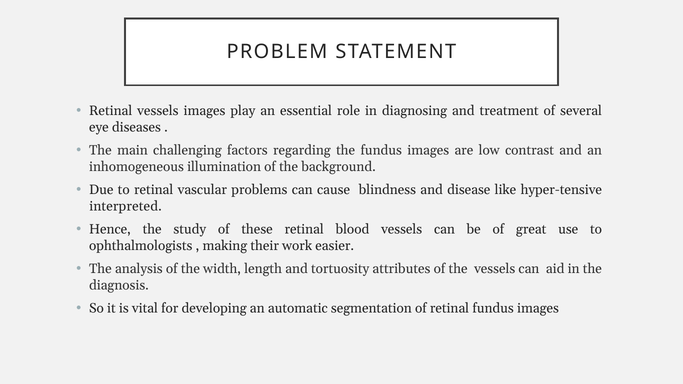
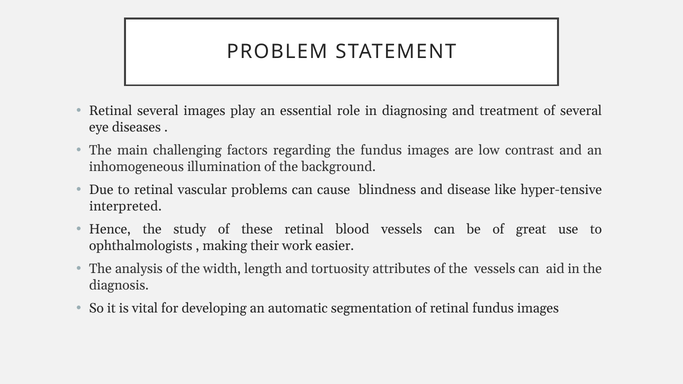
Retinal vessels: vessels -> several (158, 111)
